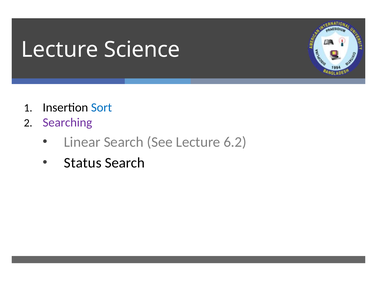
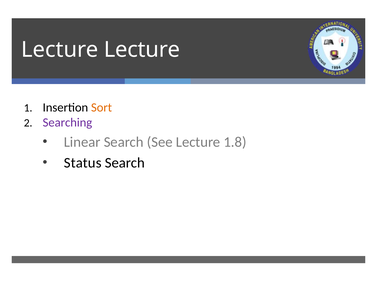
Lecture Science: Science -> Lecture (142, 50)
Sort colour: blue -> orange (102, 108)
6.2: 6.2 -> 1.8 (235, 142)
